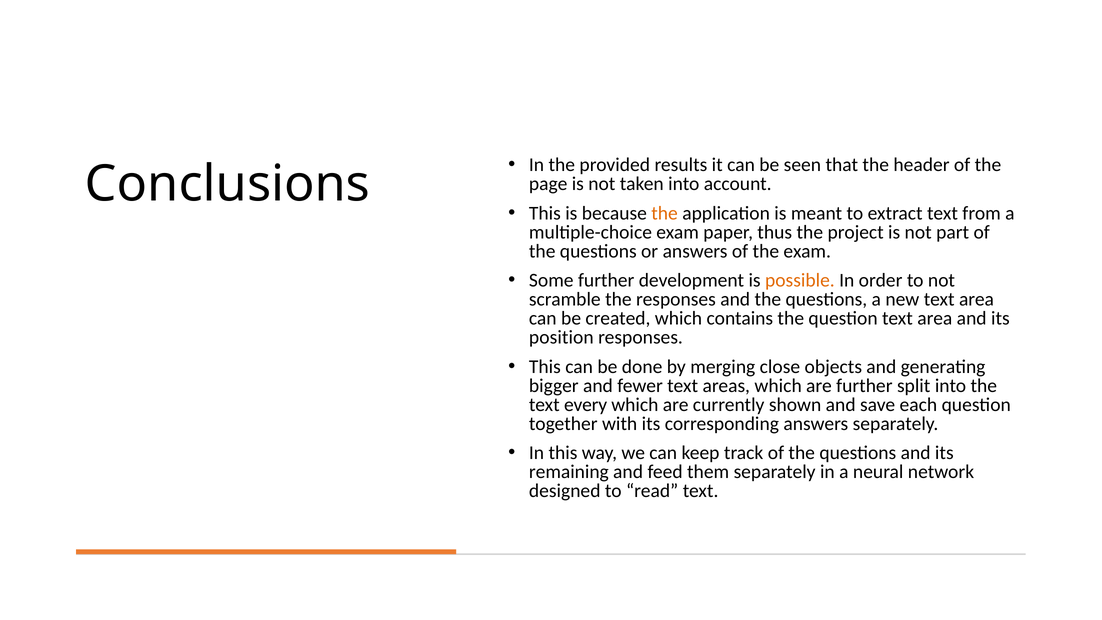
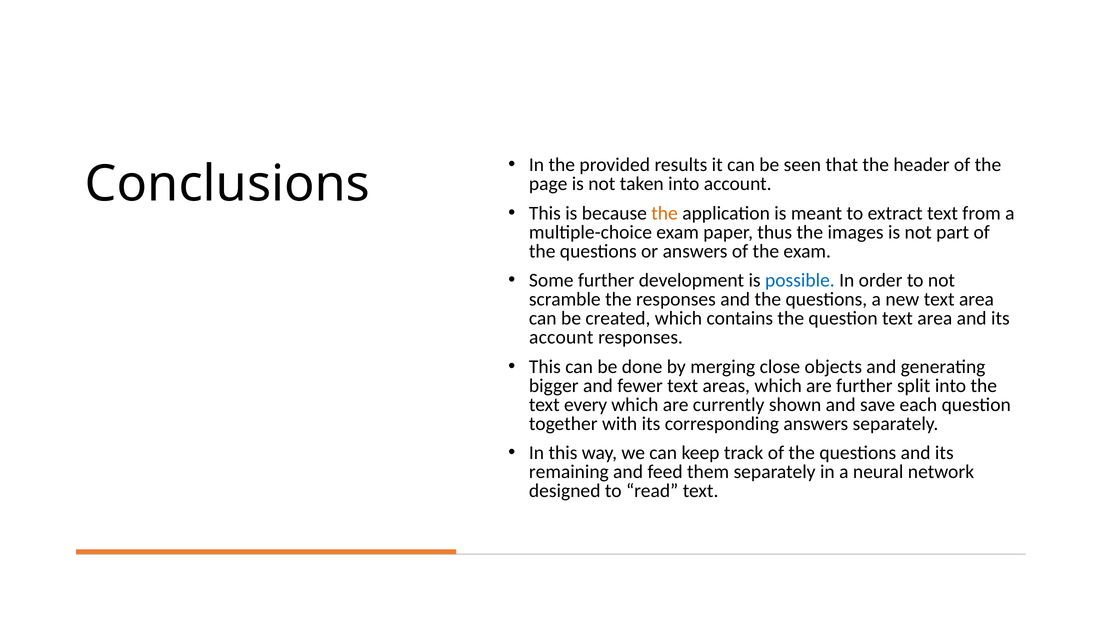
project: project -> images (856, 232)
possible colour: orange -> blue (800, 280)
position: position -> account (561, 337)
